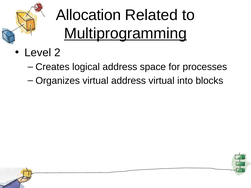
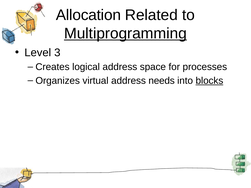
2: 2 -> 3 (57, 53)
address virtual: virtual -> needs (162, 81)
blocks underline: none -> present (209, 81)
